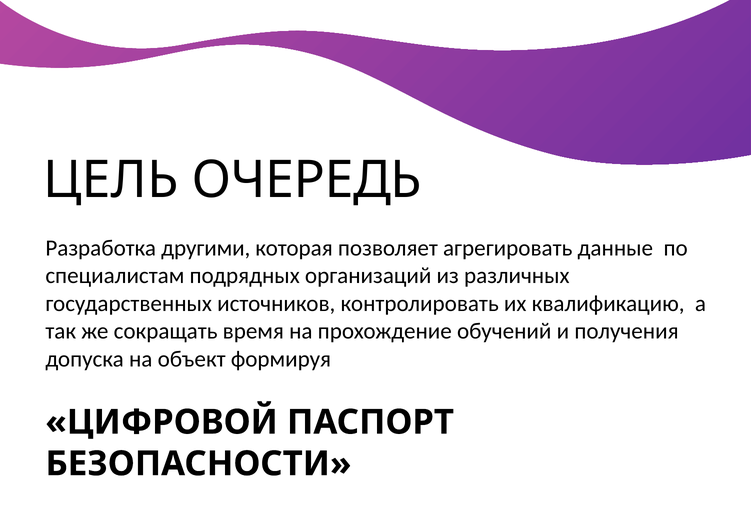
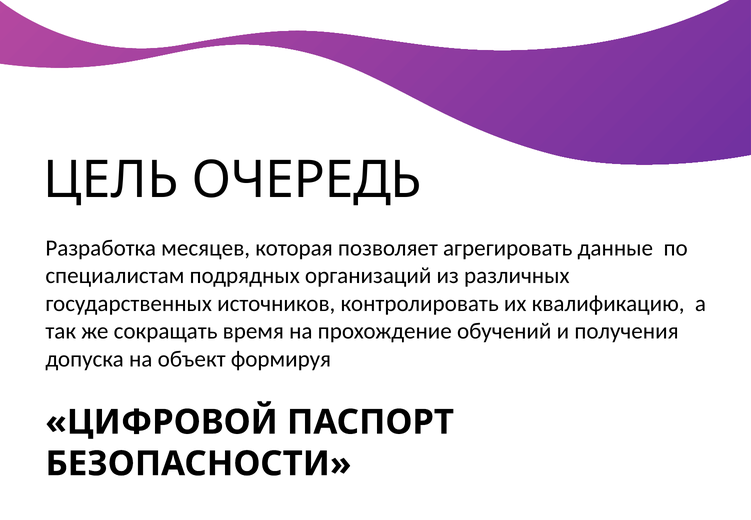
другими: другими -> месяцев (206, 248)
